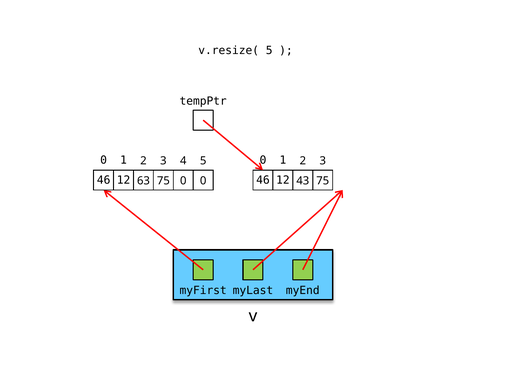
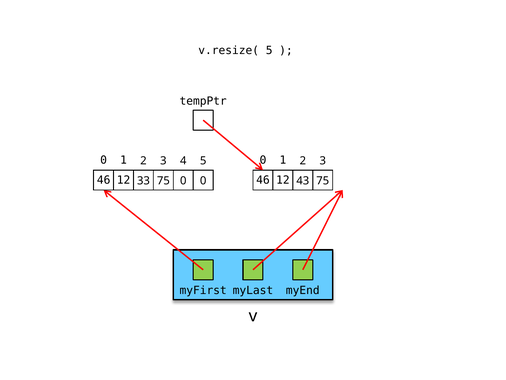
63: 63 -> 33 (143, 180)
